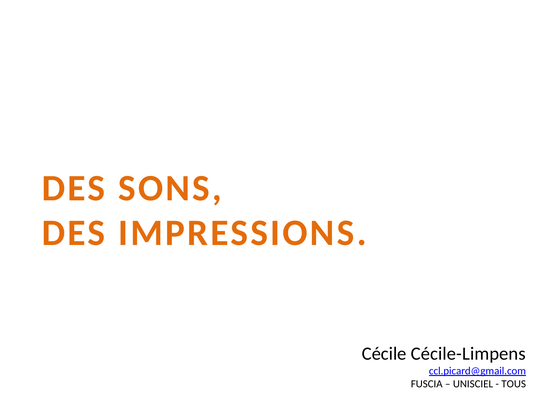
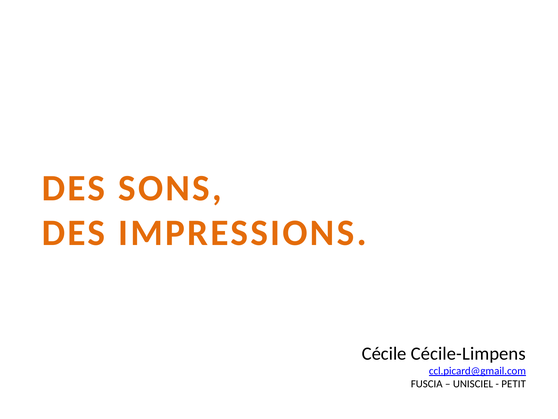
TOUS: TOUS -> PETIT (514, 384)
